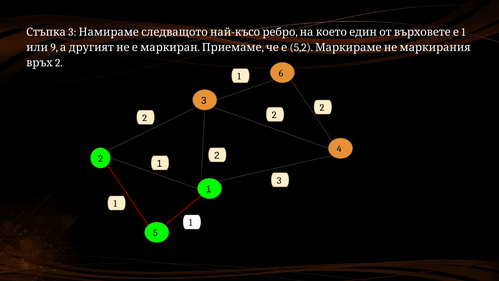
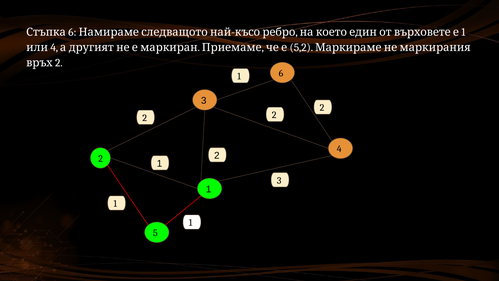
3: 3 -> 6 (72, 32)
9: 9 -> 4 (54, 47)
